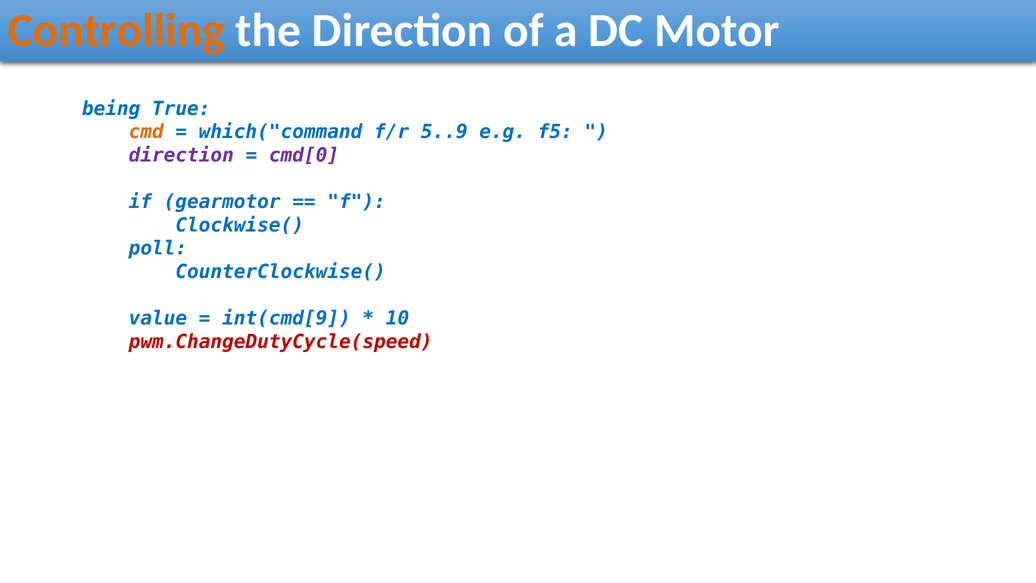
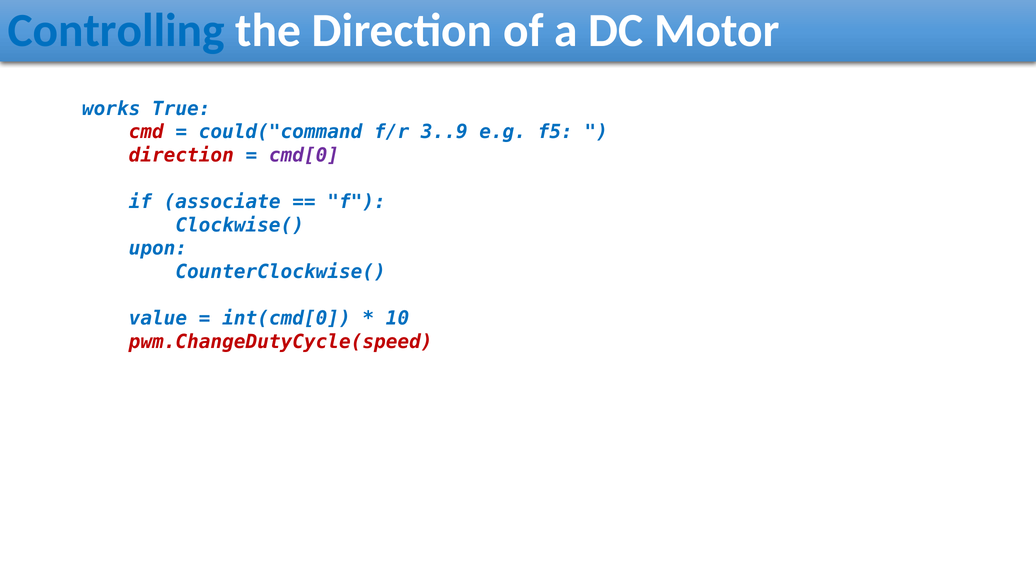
Controlling colour: orange -> blue (116, 30)
being: being -> works (111, 109)
cmd colour: orange -> red (146, 132)
which("command: which("command -> could("command (281, 132)
5..9: 5..9 -> 3..9 (444, 132)
direction colour: purple -> red (181, 155)
gearmotor: gearmotor -> associate (222, 202)
poll: poll -> upon (158, 248)
int(cmd[9: int(cmd[9 -> int(cmd[0 (286, 318)
